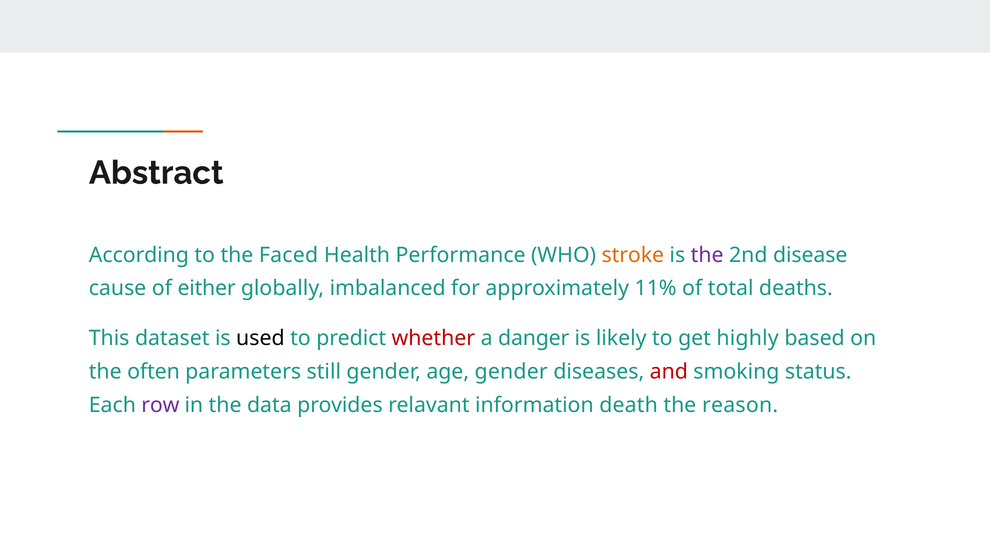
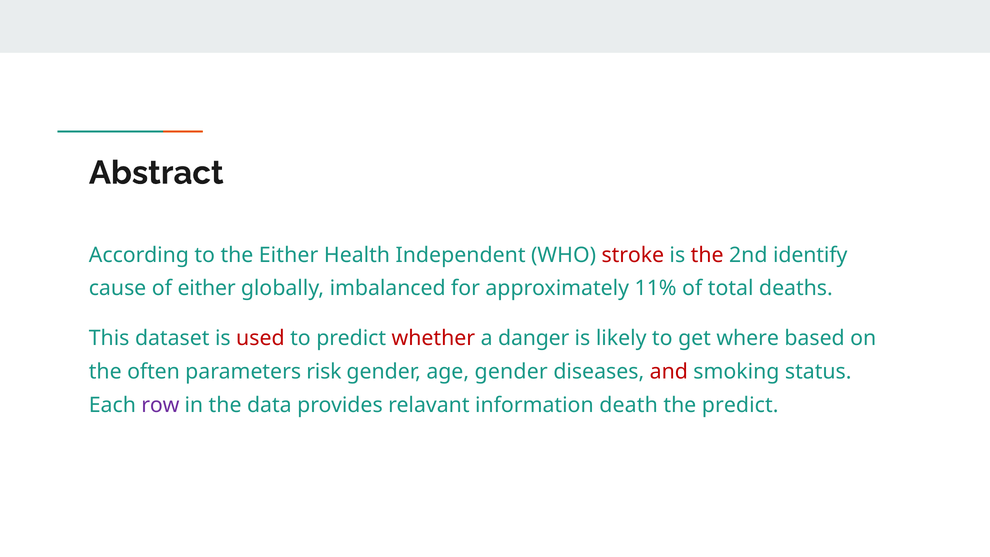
the Faced: Faced -> Either (289, 255)
Performance: Performance -> Independent (461, 255)
stroke colour: orange -> red (633, 255)
the colour: purple -> red (707, 255)
disease: disease -> identify (810, 255)
used colour: black -> red (260, 338)
highly: highly -> where (748, 338)
still: still -> risk (324, 372)
the reason: reason -> predict (740, 405)
